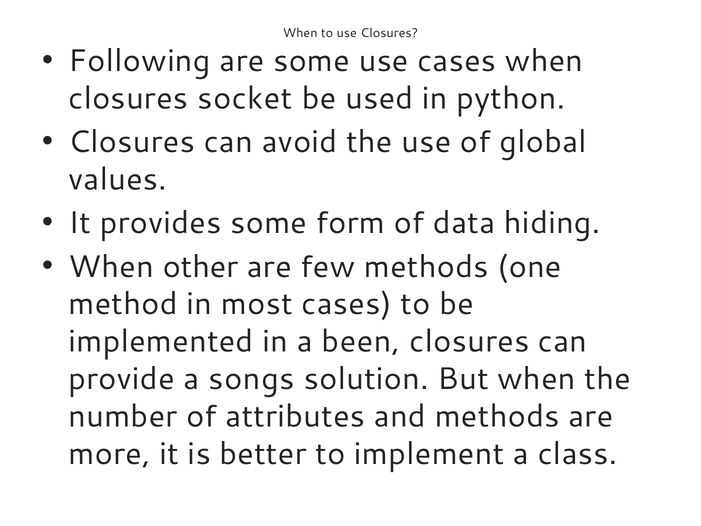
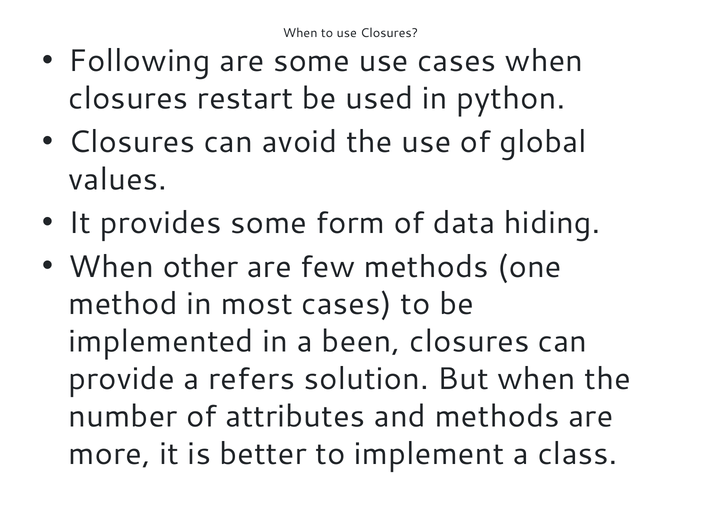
socket: socket -> restart (245, 98)
songs: songs -> refers (252, 379)
